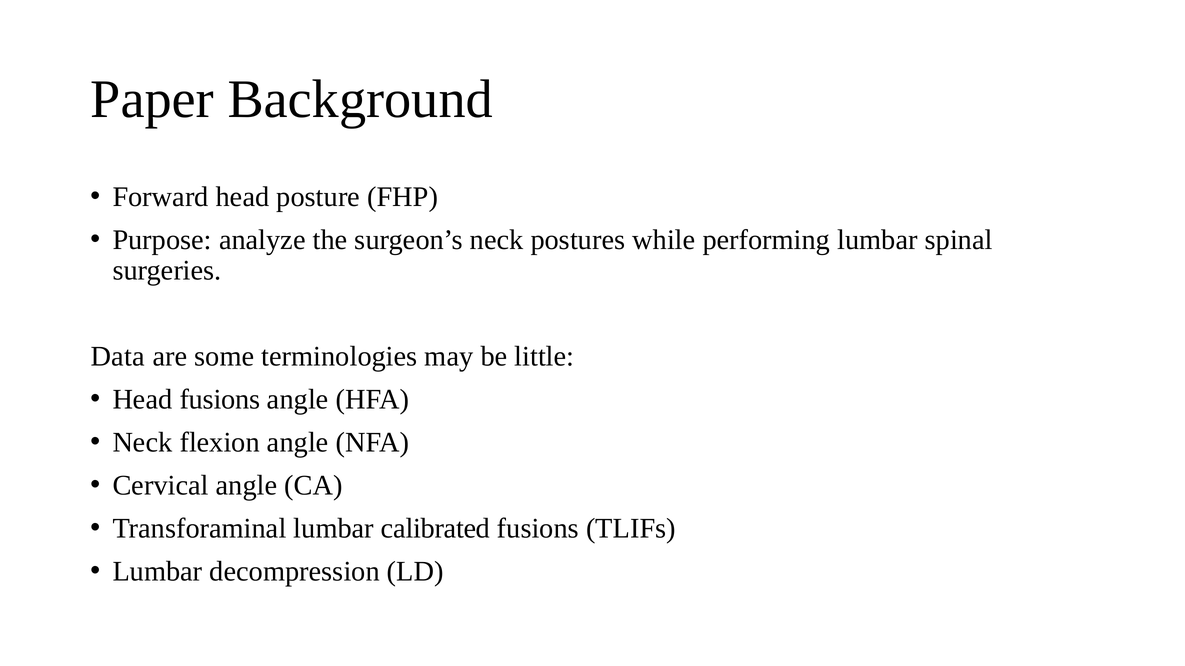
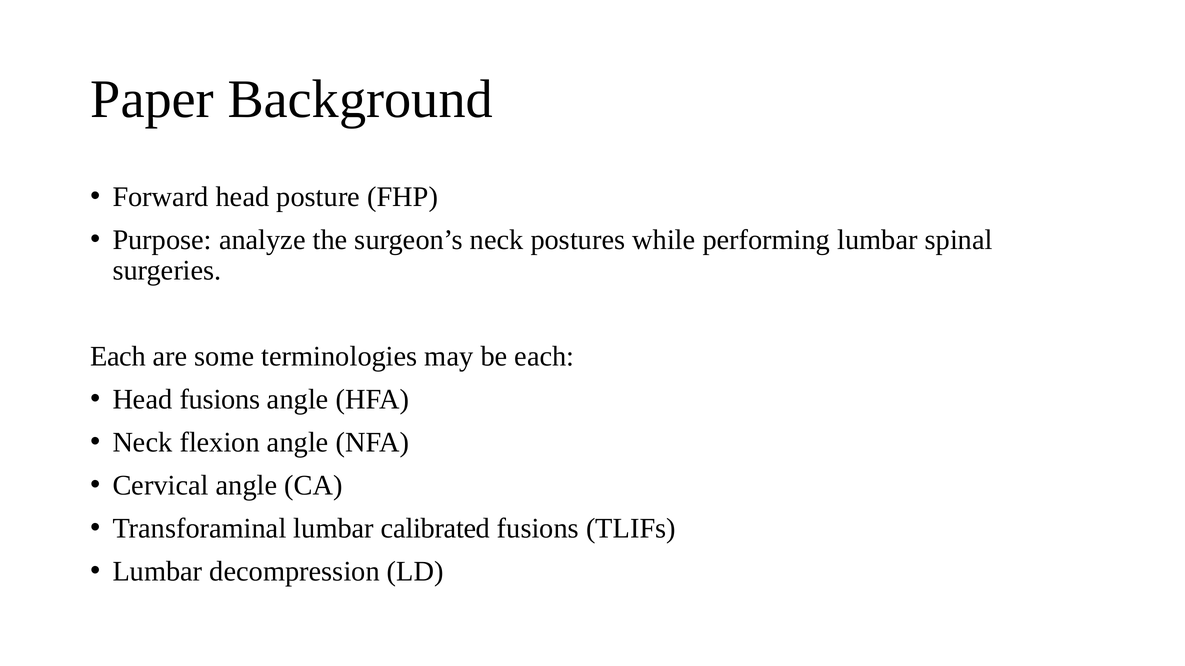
Data: Data -> Each (118, 357)
be little: little -> each (544, 357)
